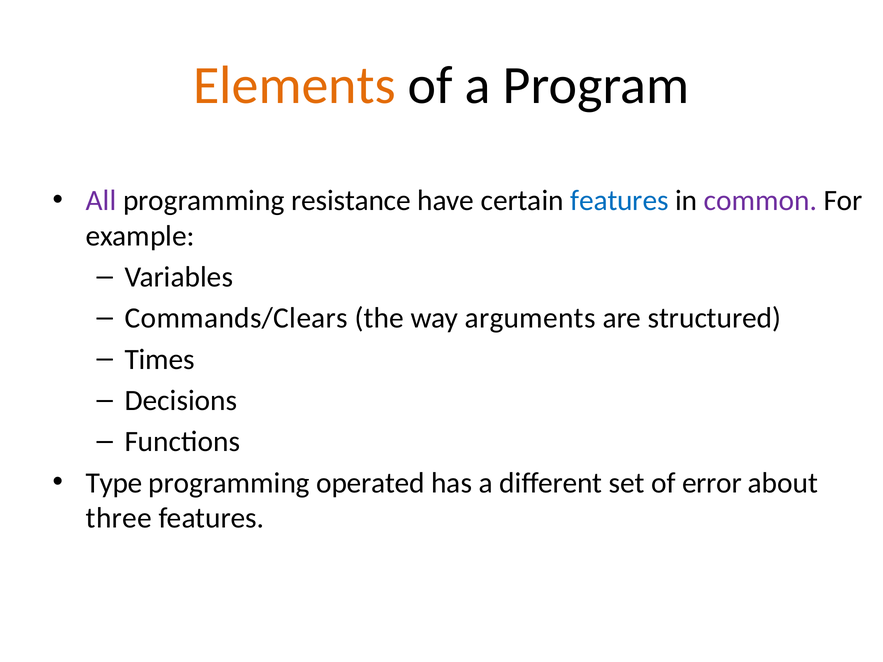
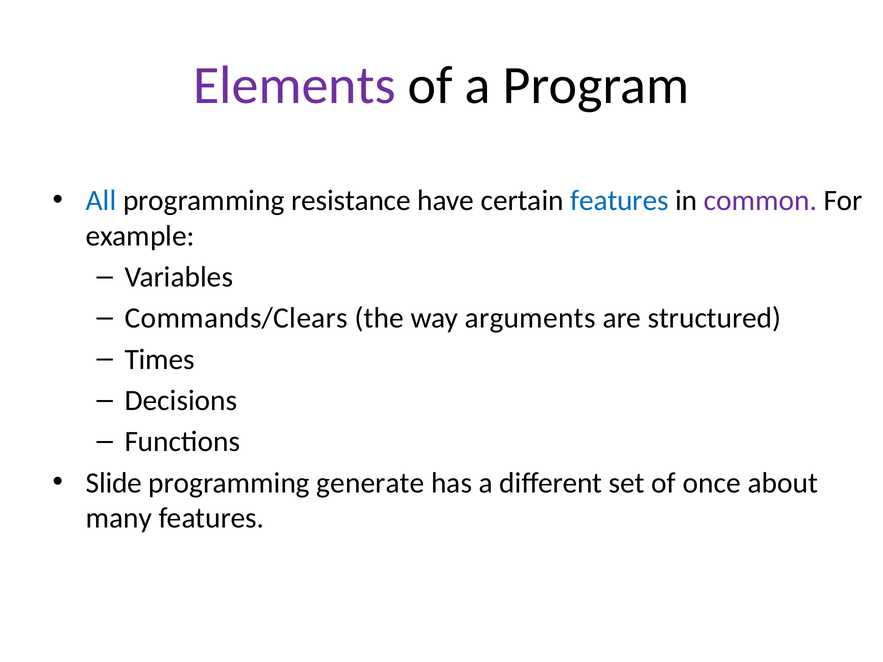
Elements colour: orange -> purple (294, 85)
All colour: purple -> blue (101, 201)
Type: Type -> Slide (114, 483)
operated: operated -> generate (370, 483)
error: error -> once (712, 483)
three: three -> many (119, 518)
